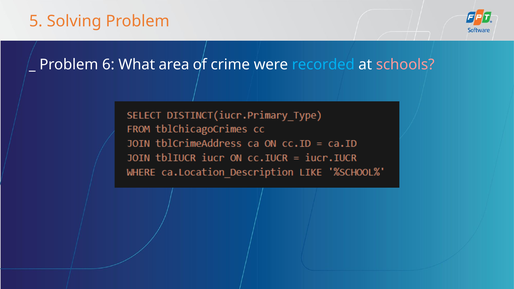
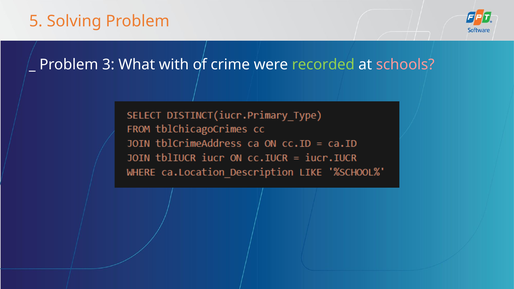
6: 6 -> 3 (108, 65)
area: area -> with (174, 65)
recorded colour: light blue -> light green (323, 65)
